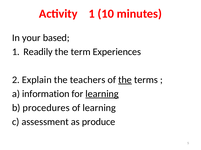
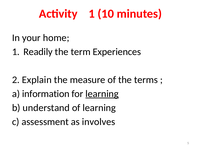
based: based -> home (56, 38)
teachers: teachers -> measure (88, 80)
the underline: present -> none (125, 80)
procedures: procedures -> understand (46, 108)
produce: produce -> involves (99, 122)
